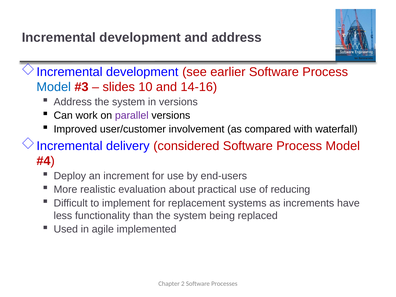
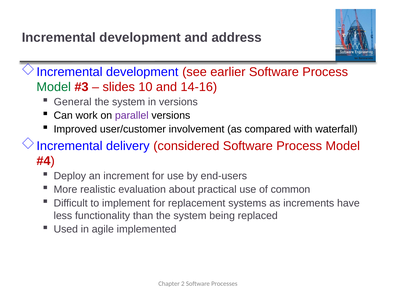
Model colour: blue -> green (54, 87)
Address: Address -> General (73, 102)
reducing: reducing -> common (290, 189)
